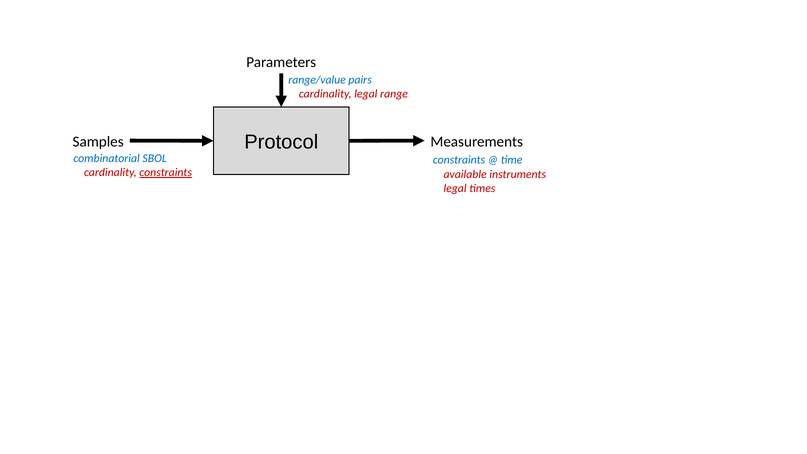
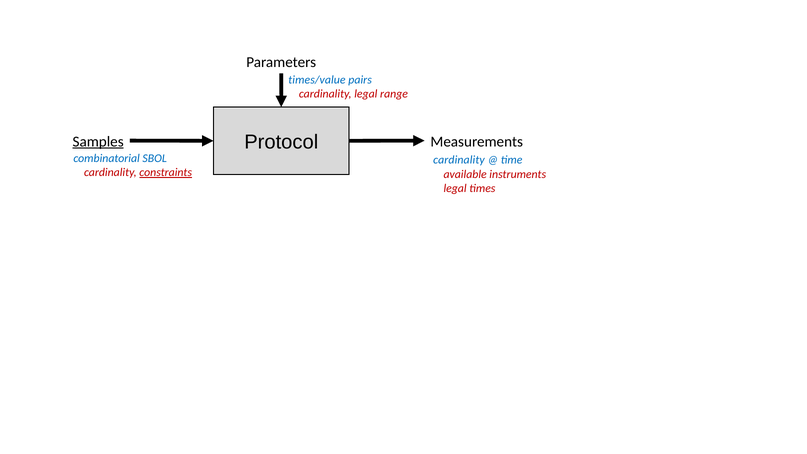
range/value: range/value -> times/value (317, 80)
Samples underline: none -> present (98, 142)
constraints: constraints -> cardinality (459, 160)
